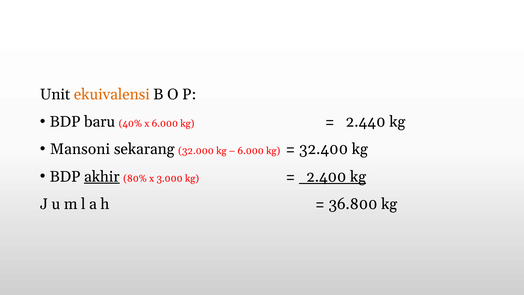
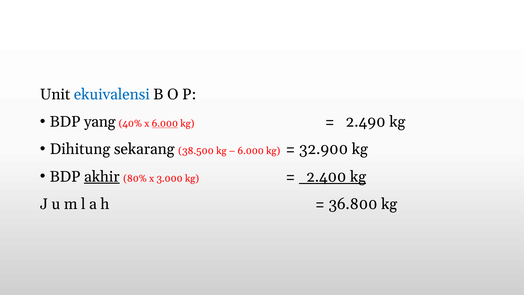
ekuivalensi colour: orange -> blue (112, 94)
baru: baru -> yang (100, 122)
6.000 underline: none -> present (165, 124)
2.440: 2.440 -> 2.490 (366, 122)
Mansoni: Mansoni -> Dihitung (80, 149)
32.000: 32.000 -> 38.500 (196, 151)
32.400: 32.400 -> 32.900 (324, 149)
